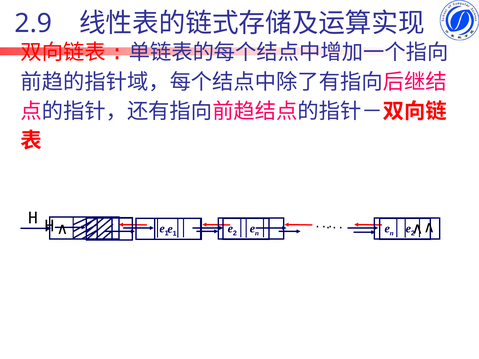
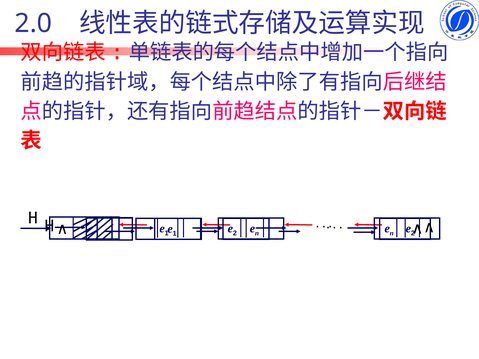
2.9: 2.9 -> 2.0 (33, 24)
